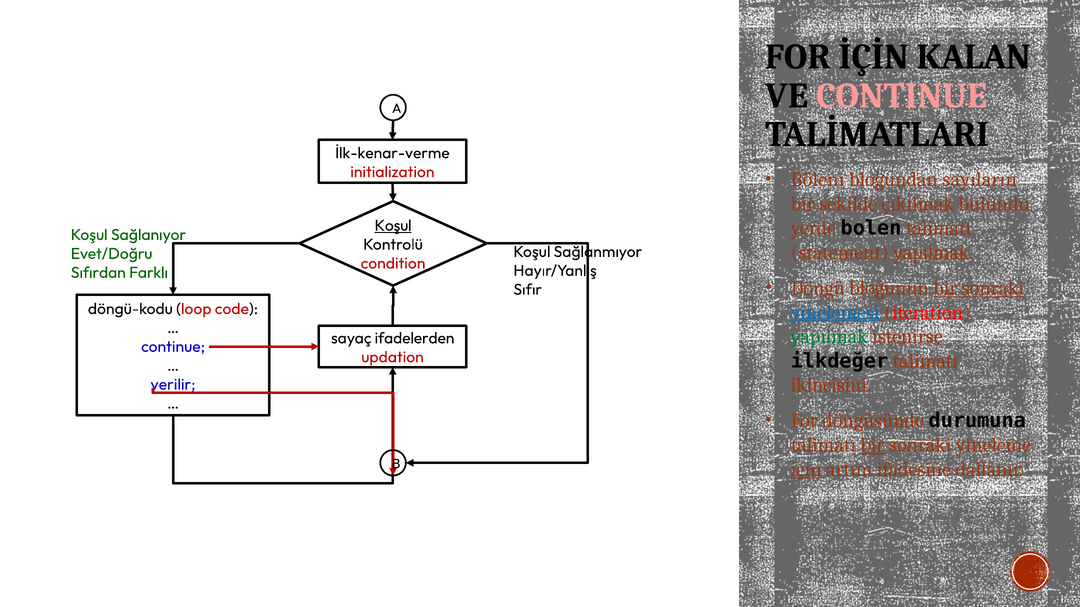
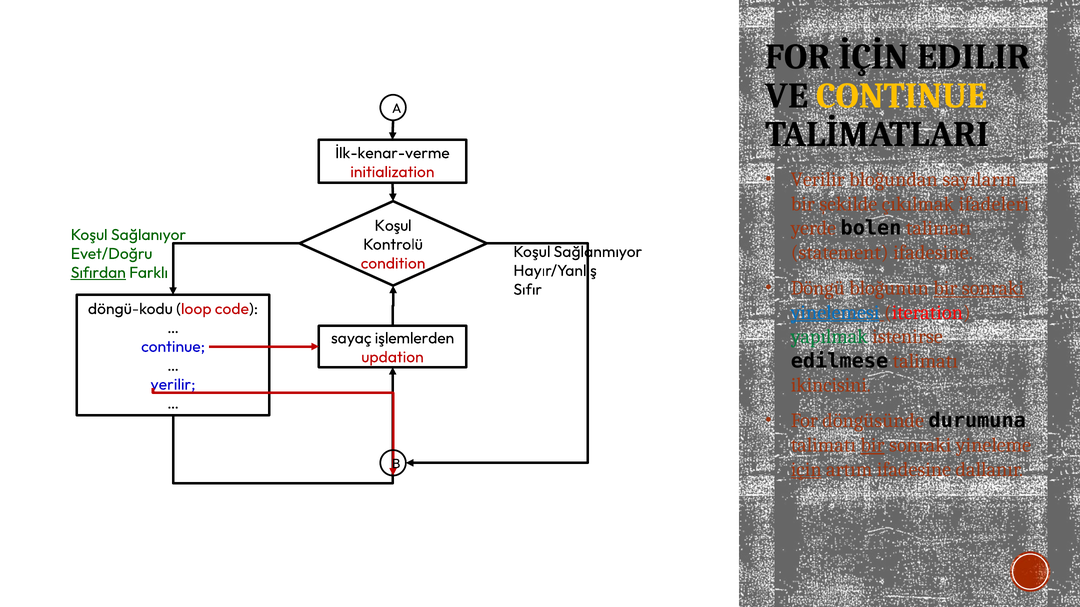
KALAN: KALAN -> EDILIR (974, 57)
CONTINUE colour: pink -> yellow (902, 96)
Böleni: Böleni -> Verilir (818, 180)
bulundu: bulundu -> ifadeleri (994, 204)
Koşul underline: present -> none (393, 226)
statement yapılmak: yapılmak -> ifadesine (933, 253)
Sıfırdan underline: none -> present (98, 273)
ifadelerden: ifadelerden -> işlemlerden (414, 338)
ilkdeğer: ilkdeğer -> edilmese (839, 361)
